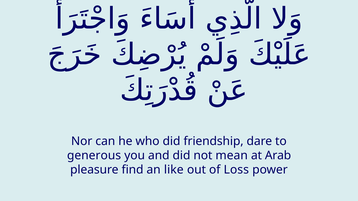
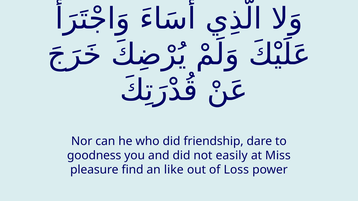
generous: generous -> goodness (94, 156)
mean: mean -> easily (232, 156)
Arab: Arab -> Miss (278, 156)
